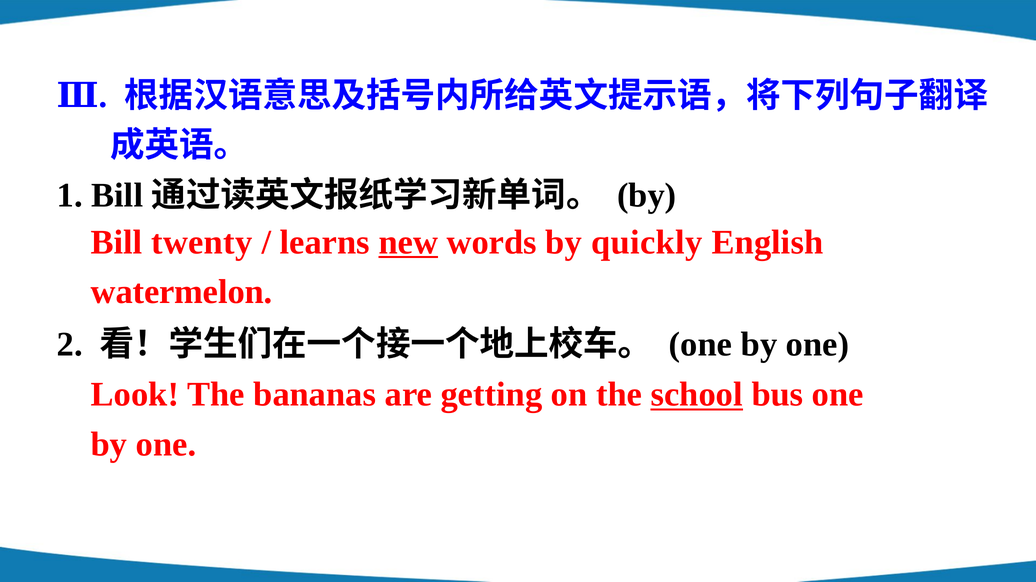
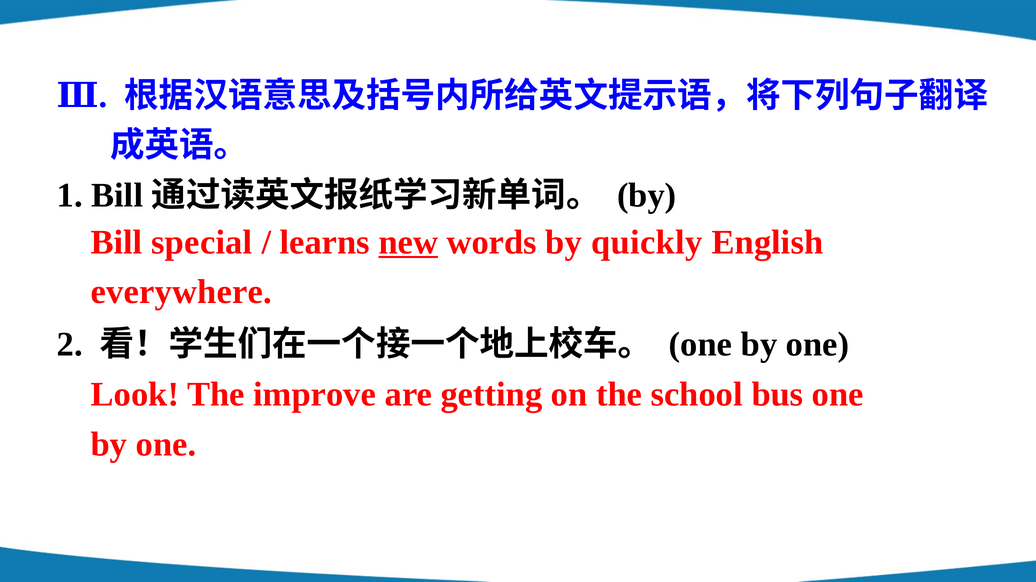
twenty: twenty -> special (202, 243)
watermelon: watermelon -> everywhere (181, 292)
bananas: bananas -> improve (315, 395)
school underline: present -> none (697, 395)
